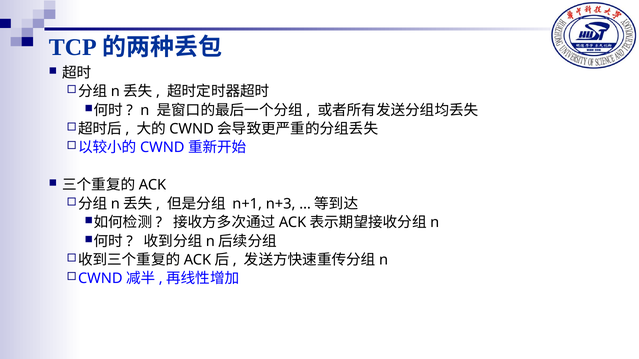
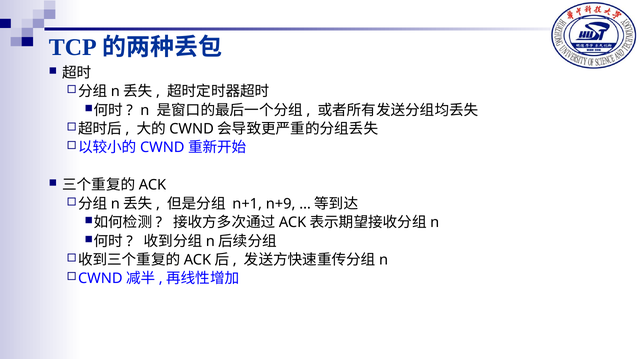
n+3: n+3 -> n+9 (281, 204)
